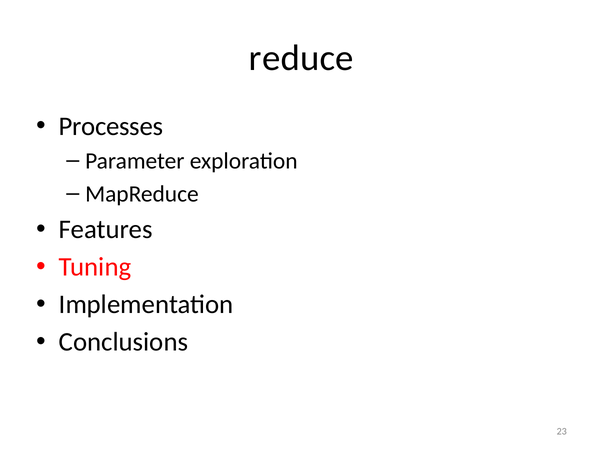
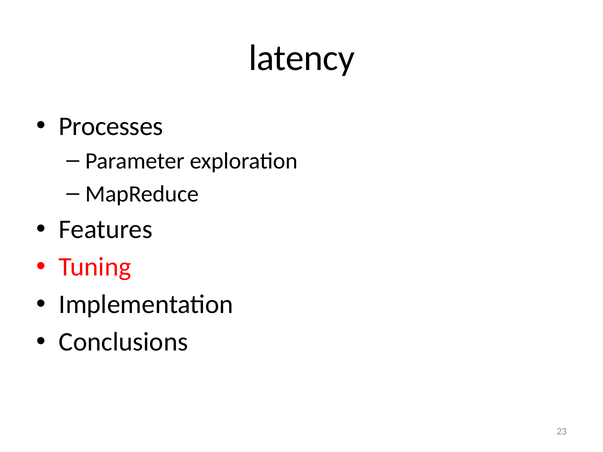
reduce: reduce -> latency (302, 58)
